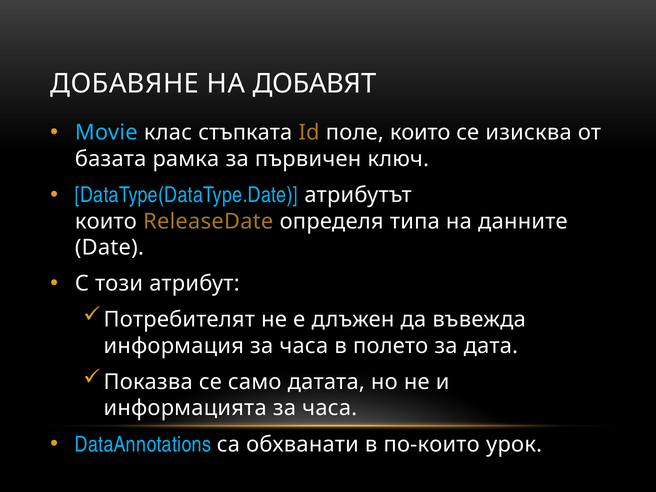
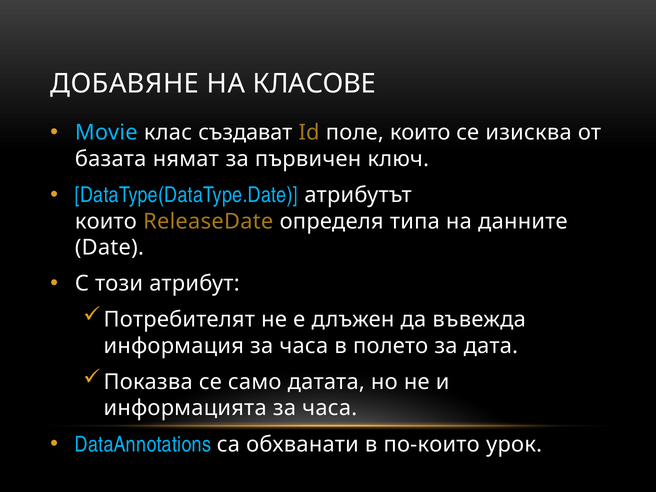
ДОБАВЯТ: ДОБАВЯТ -> КЛАСОВЕ (314, 84)
стъпката: стъпката -> създават (245, 133)
рамка: рамка -> нямат (186, 159)
